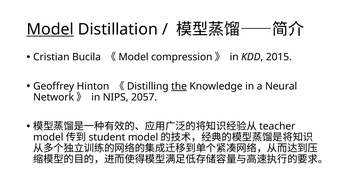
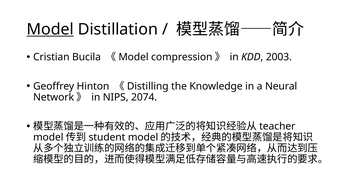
2015: 2015 -> 2003 (279, 57)
the underline: present -> none (179, 86)
2057: 2057 -> 2074 (144, 97)
